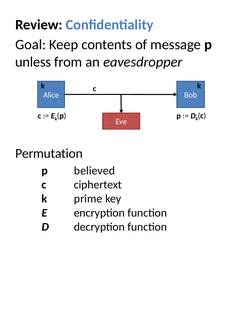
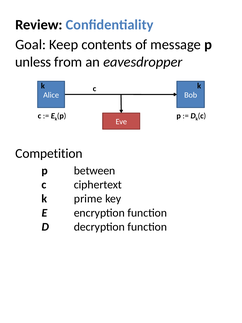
Permutation: Permutation -> Competition (49, 153)
believed: believed -> between (95, 171)
